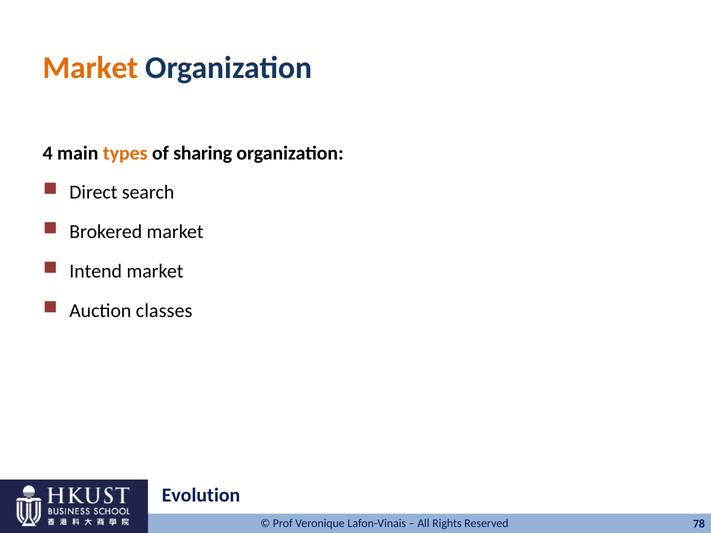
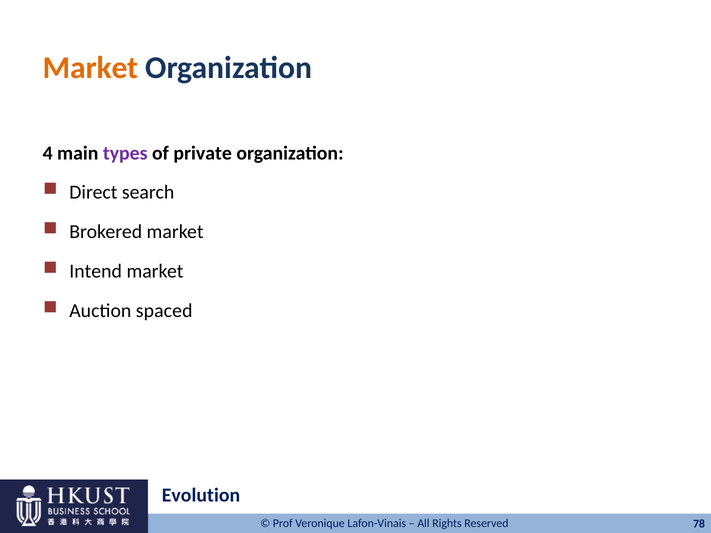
types colour: orange -> purple (125, 153)
sharing: sharing -> private (203, 153)
classes: classes -> spaced (164, 311)
